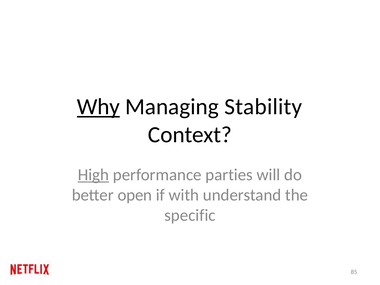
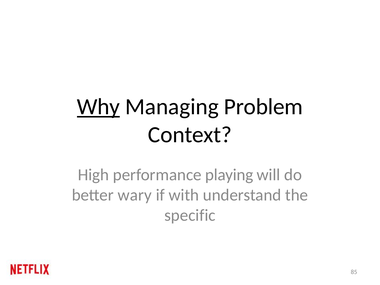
Stability: Stability -> Problem (263, 107)
High underline: present -> none (93, 175)
parties: parties -> playing (229, 175)
open: open -> wary (135, 195)
